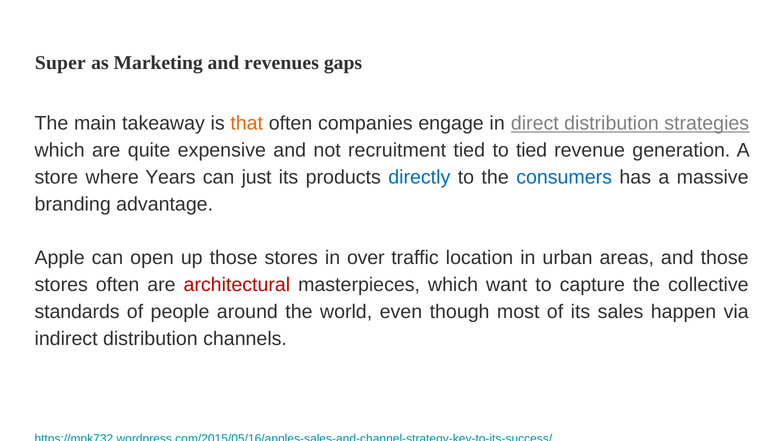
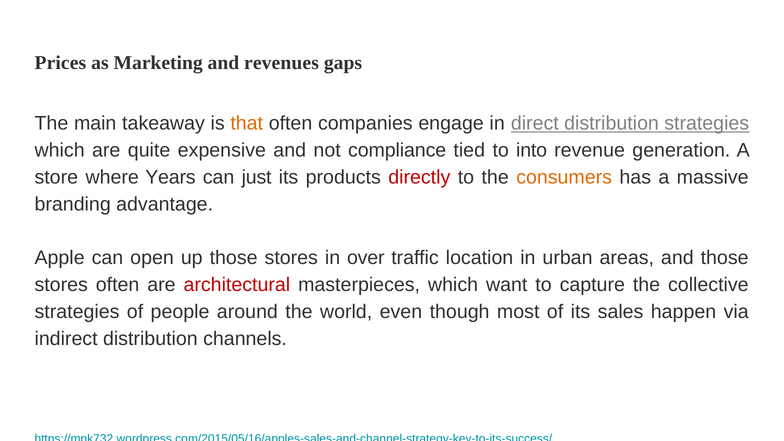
Super: Super -> Prices (60, 63)
recruitment: recruitment -> compliance (397, 150)
to tied: tied -> into (532, 150)
directly colour: blue -> red (419, 177)
consumers colour: blue -> orange (564, 177)
standards: standards -> strategies (77, 312)
